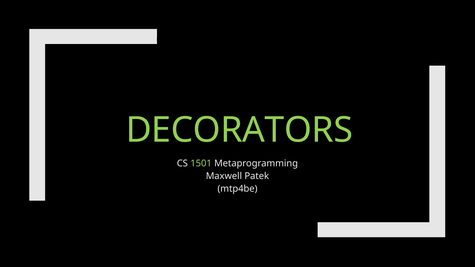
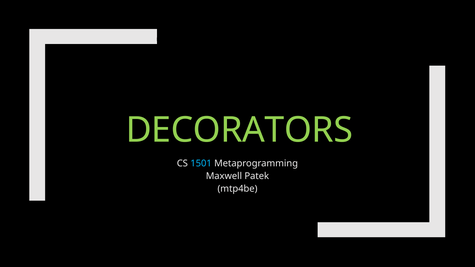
1501 colour: light green -> light blue (201, 164)
